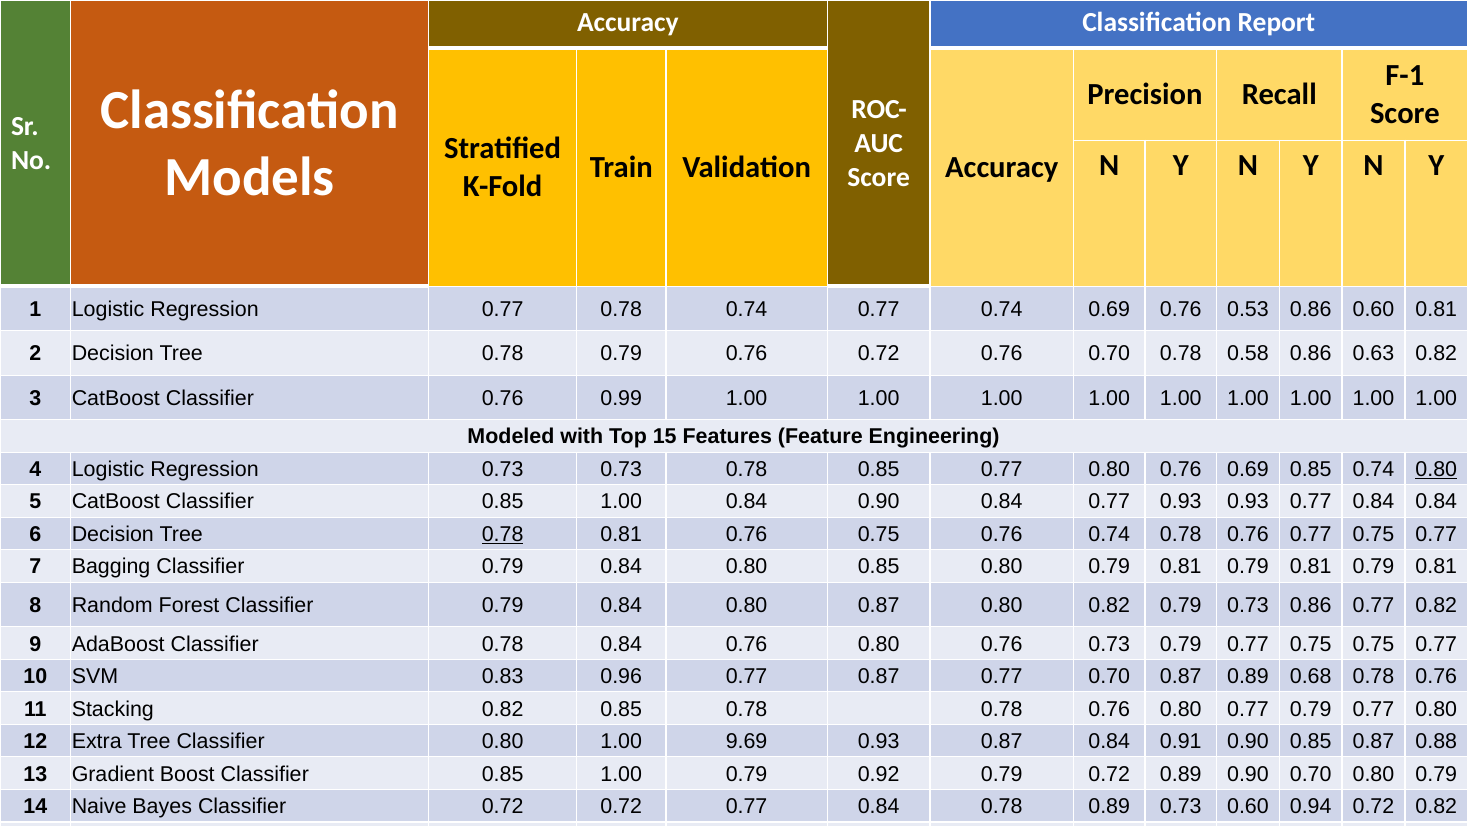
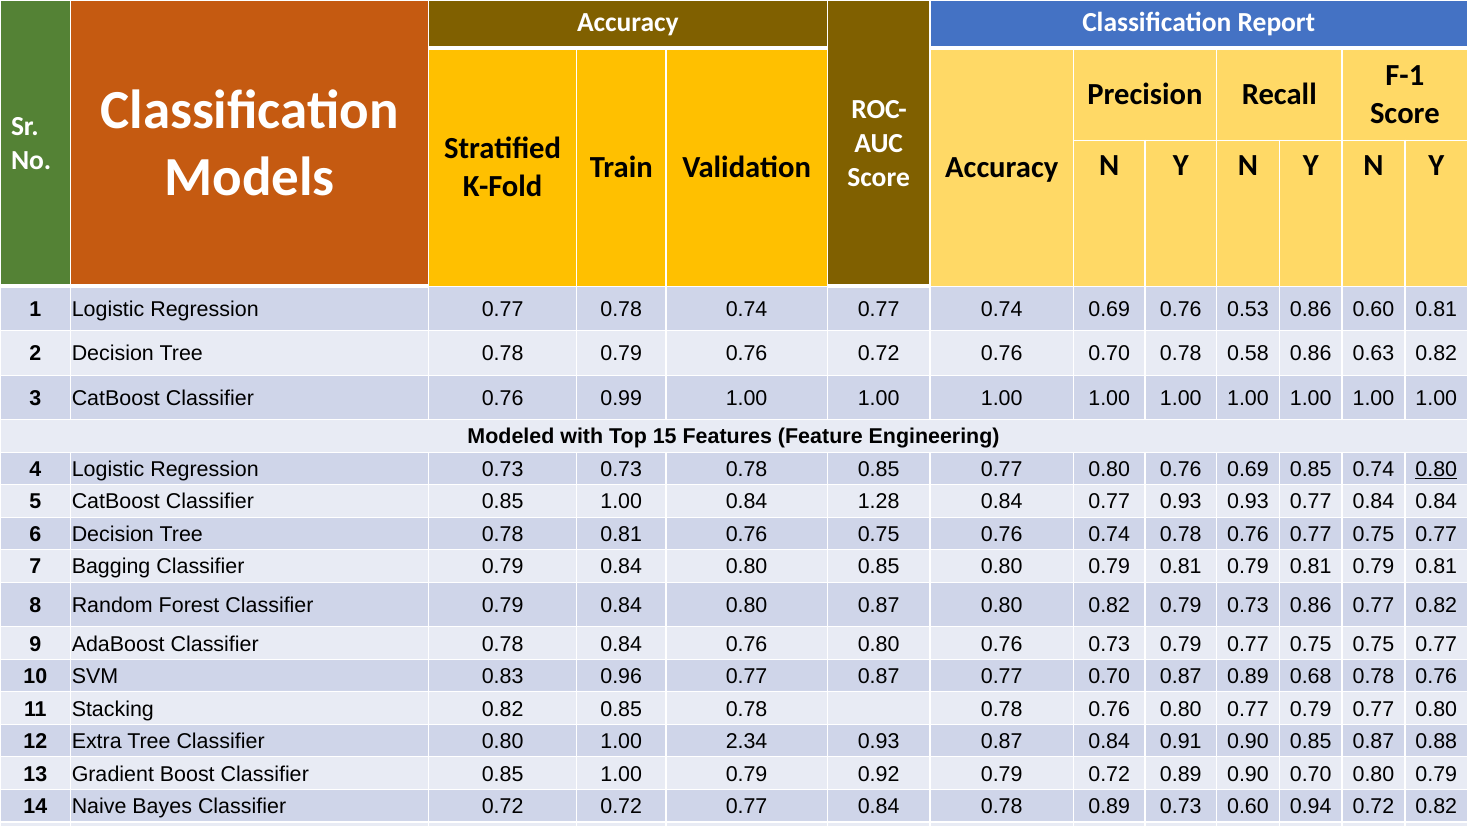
0.84 0.90: 0.90 -> 1.28 (879, 502)
0.78 underline: present -> none (503, 534)
9.69: 9.69 -> 2.34 (747, 741)
